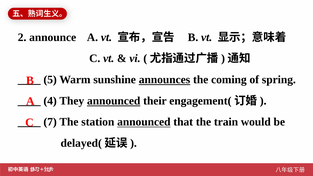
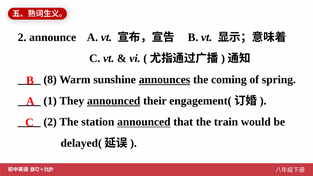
5: 5 -> 8 (50, 80)
4: 4 -> 1 (50, 101)
7: 7 -> 2 (50, 122)
